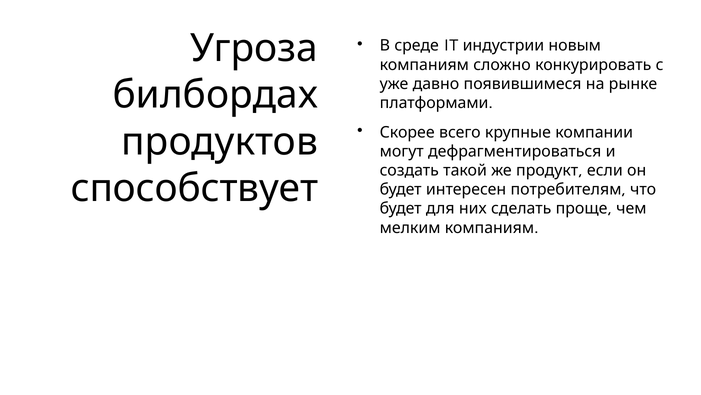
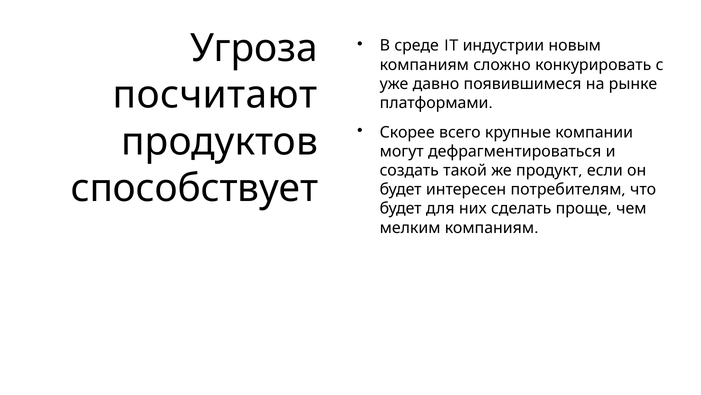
билбордах: билбордах -> посчитают (215, 95)
